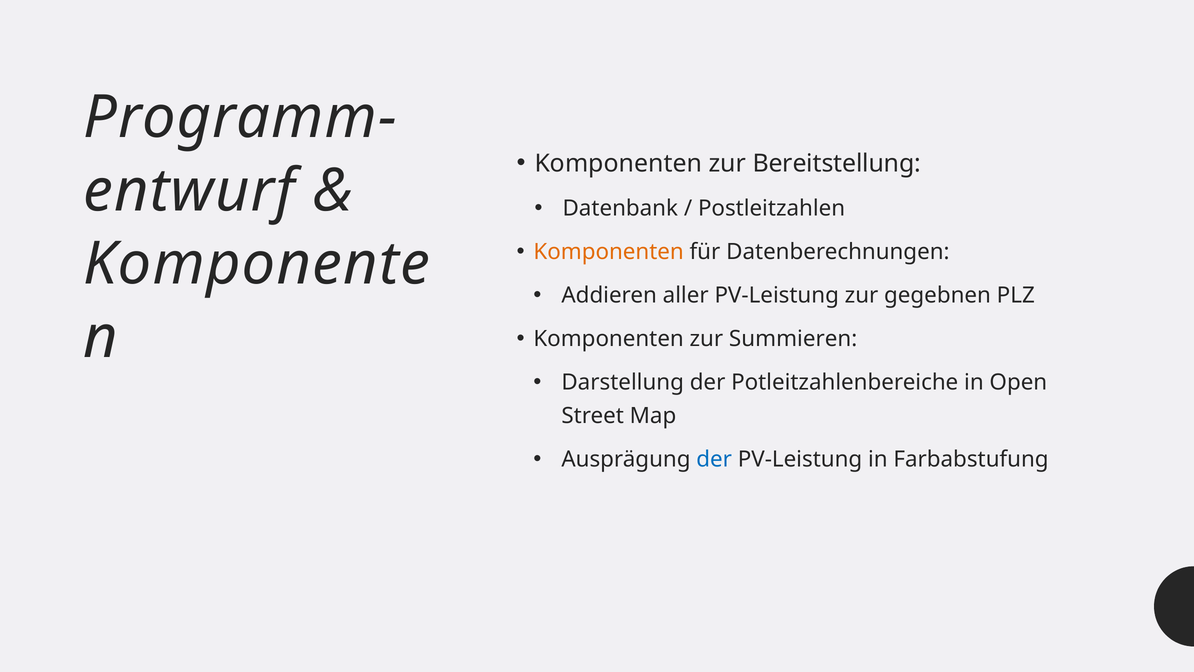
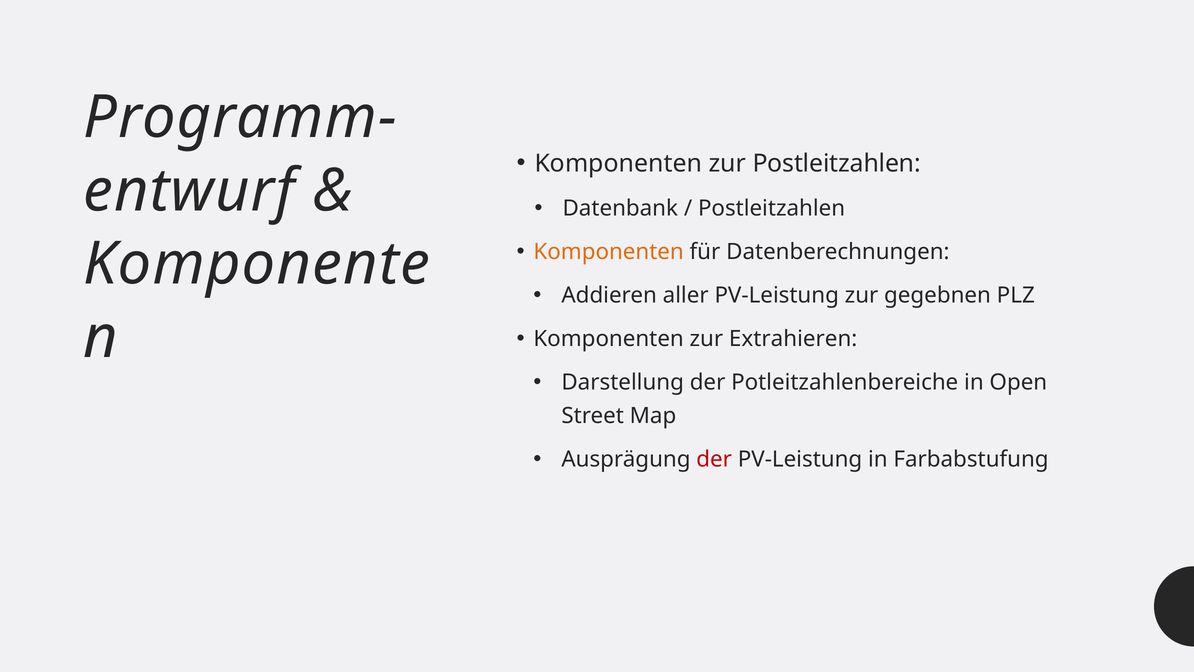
zur Bereitstellung: Bereitstellung -> Postleitzahlen (837, 163)
Summieren: Summieren -> Extrahieren (793, 339)
der colour: blue -> red (714, 459)
